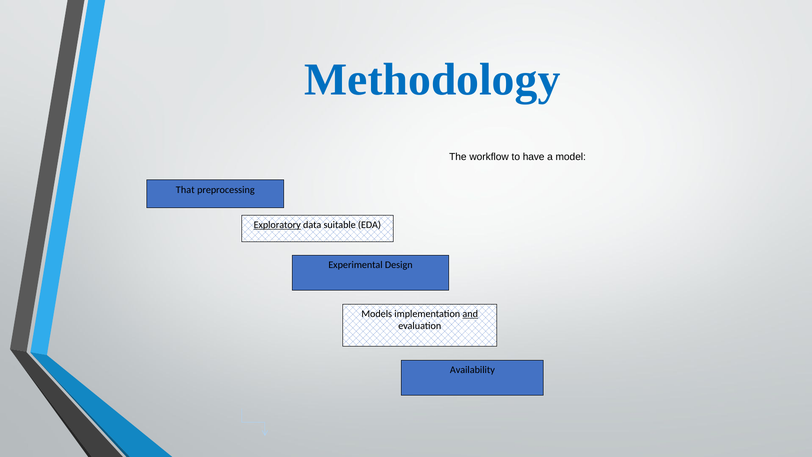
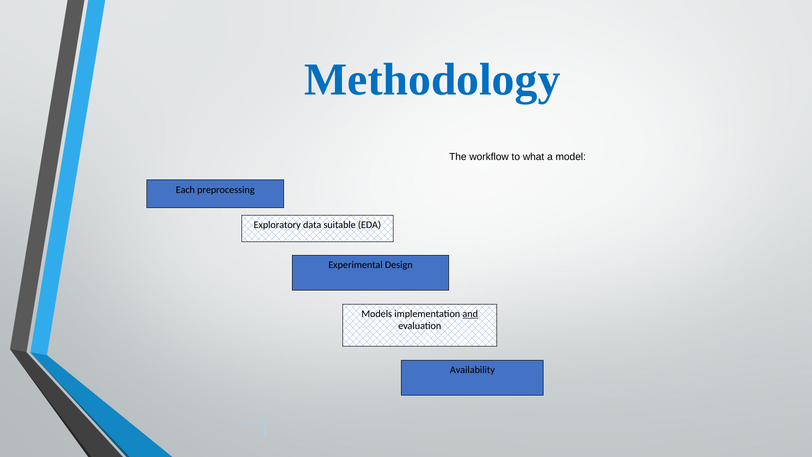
have: have -> what (534, 157)
That: That -> Each (185, 190)
Exploratory underline: present -> none (277, 225)
